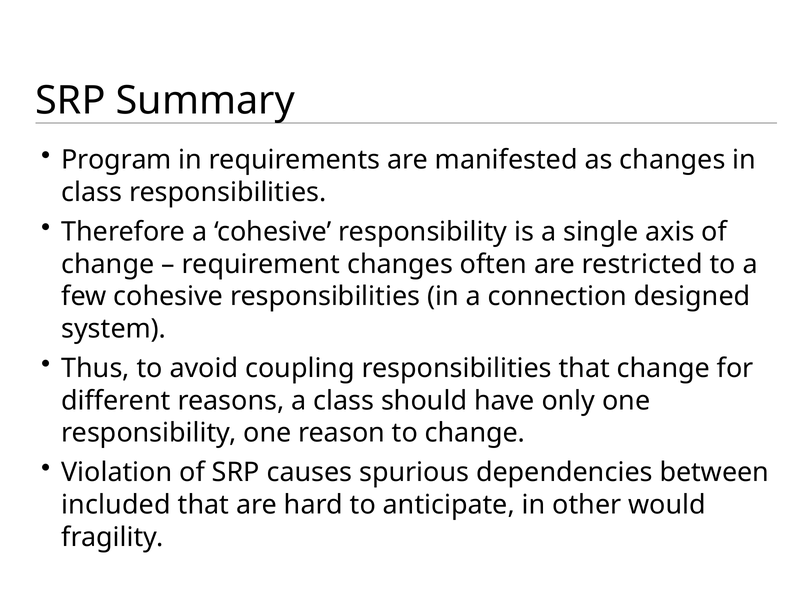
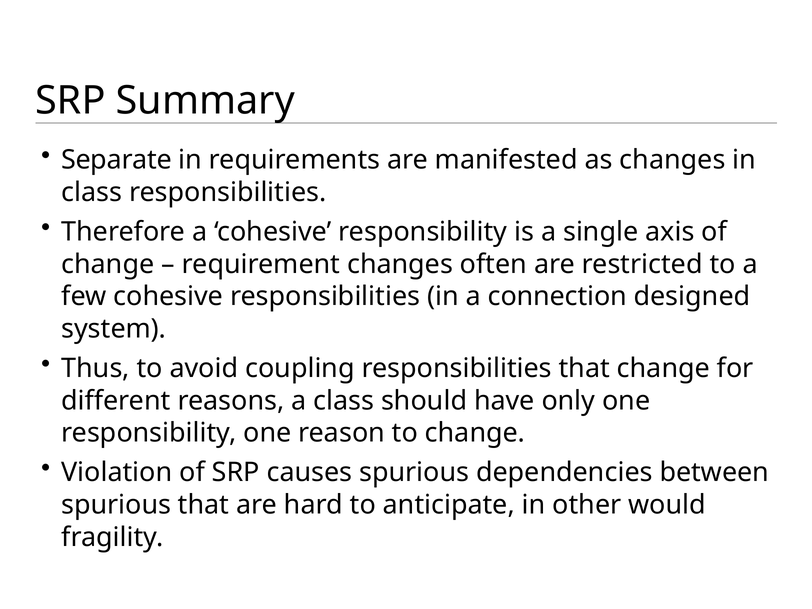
Program: Program -> Separate (117, 160)
included: included -> spurious (116, 505)
